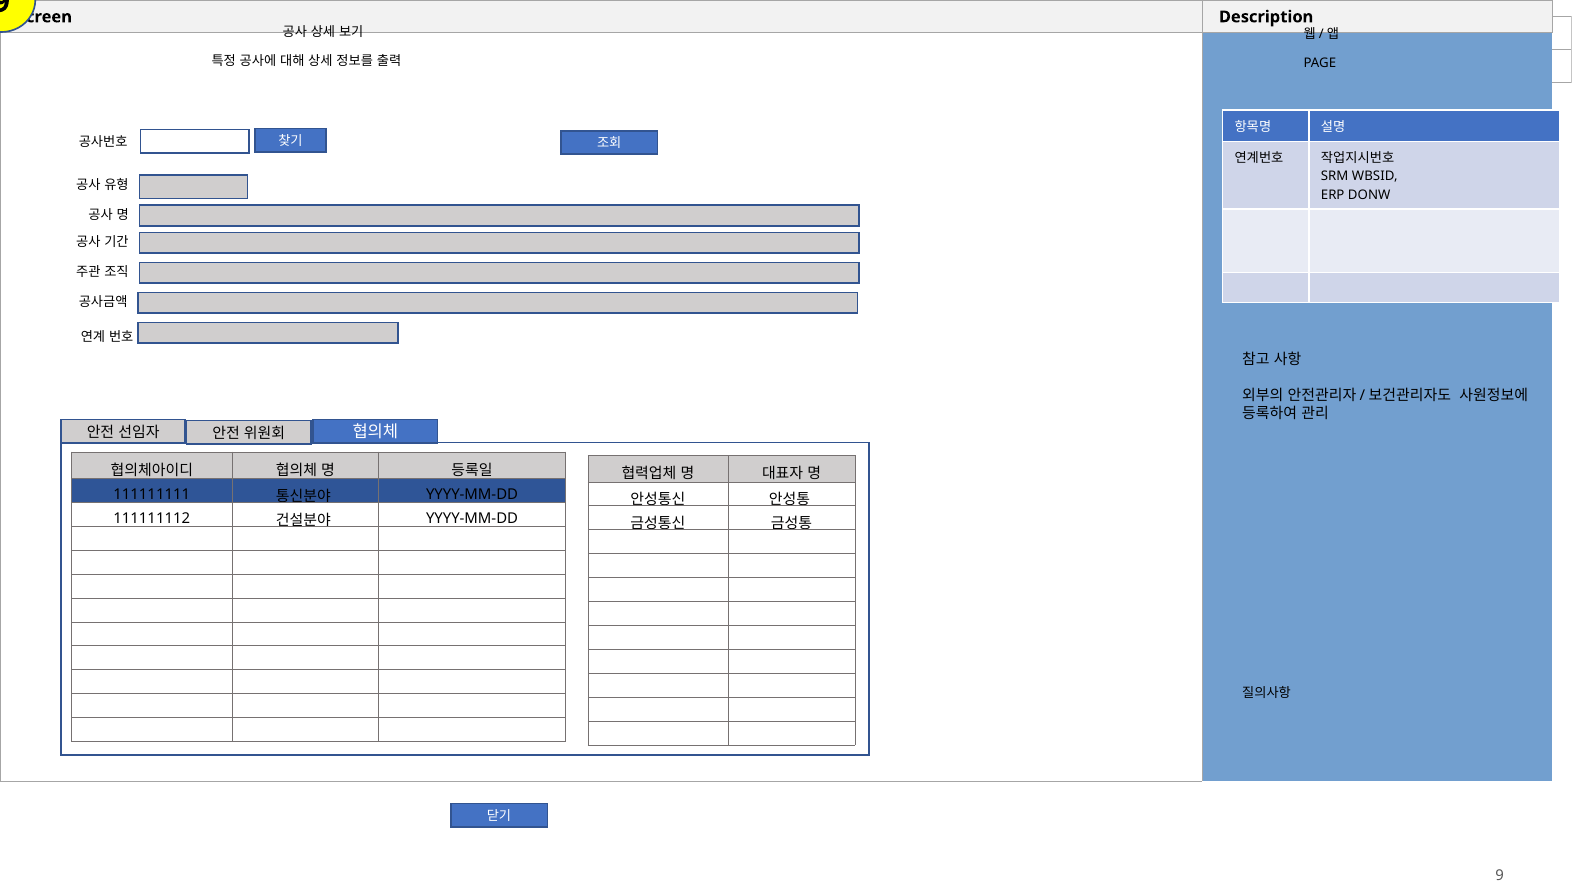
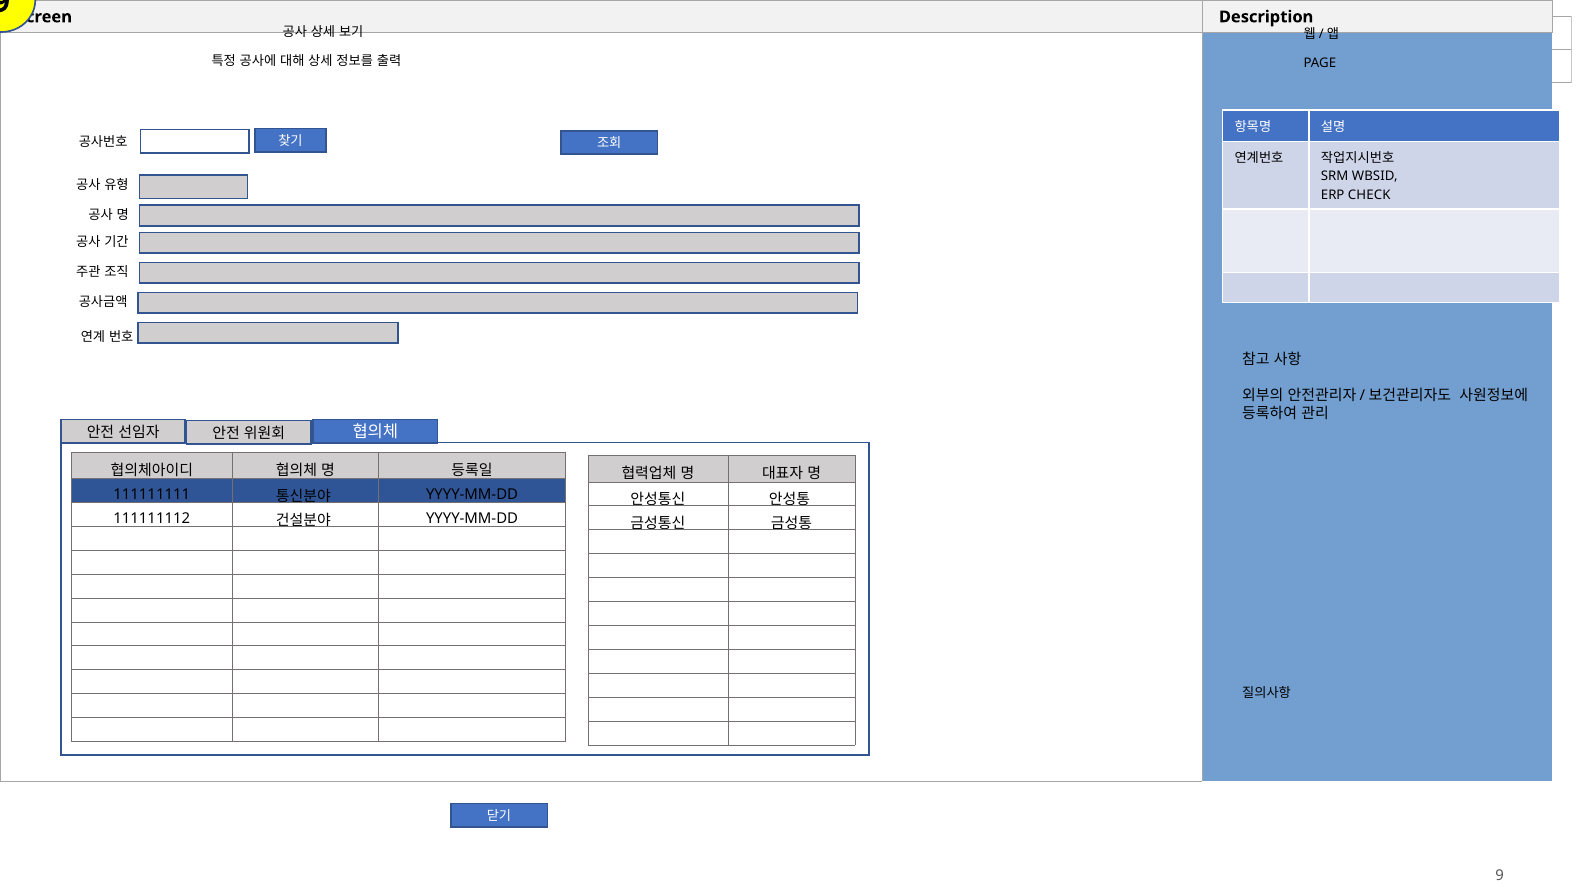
DONW: DONW -> CHECK (1369, 195)
